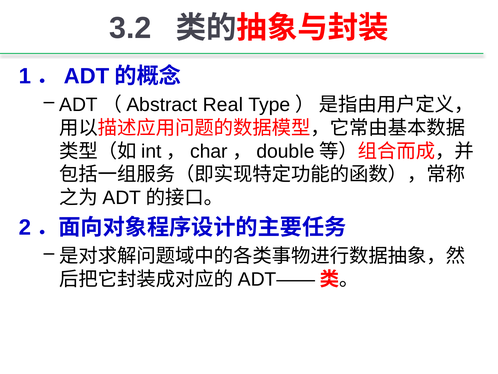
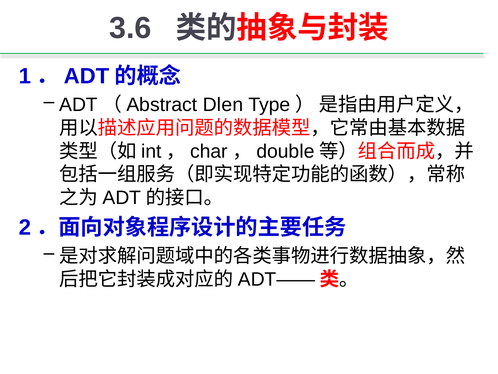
3.2: 3.2 -> 3.6 (130, 28)
Real: Real -> Dlen (223, 105)
